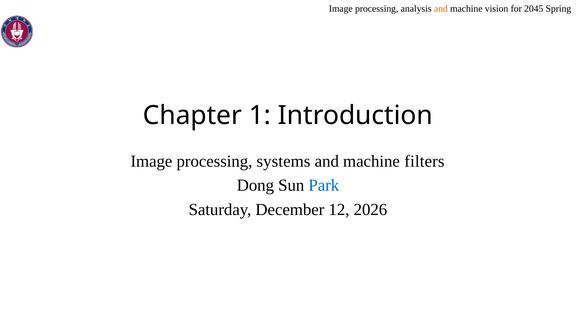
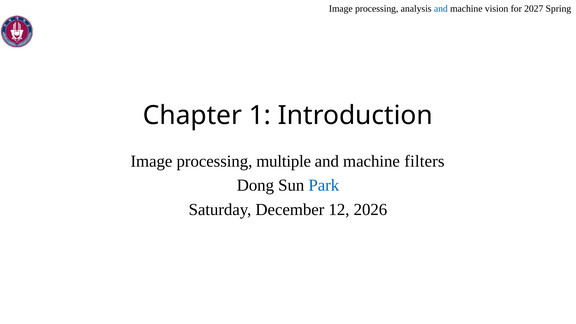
and colour: orange -> blue (441, 9)
2045: 2045 -> 2027 (534, 9)
systems: systems -> multiple (284, 161)
